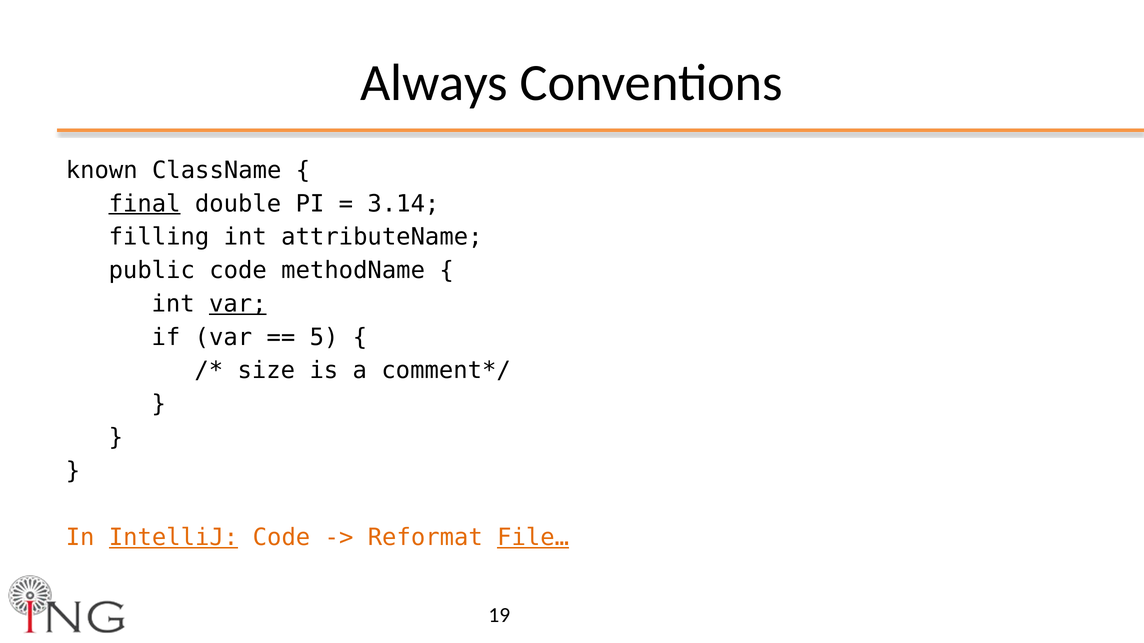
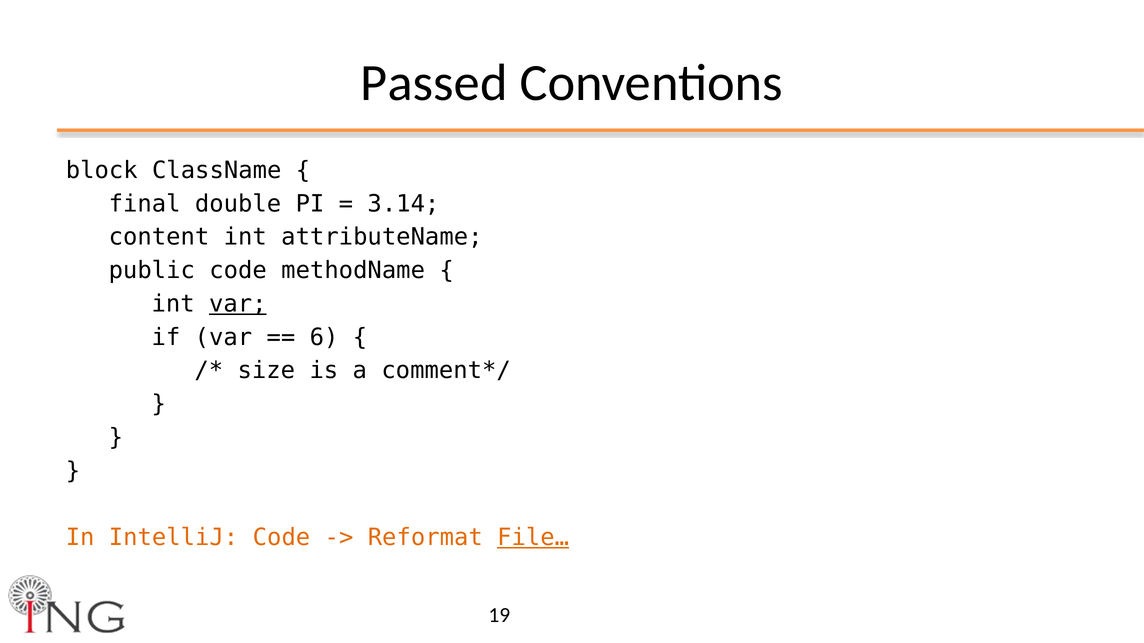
Always: Always -> Passed (434, 83)
known: known -> block (102, 170)
final underline: present -> none (145, 204)
filling: filling -> content (159, 237)
5: 5 -> 6 (324, 337)
IntelliJ underline: present -> none (174, 538)
